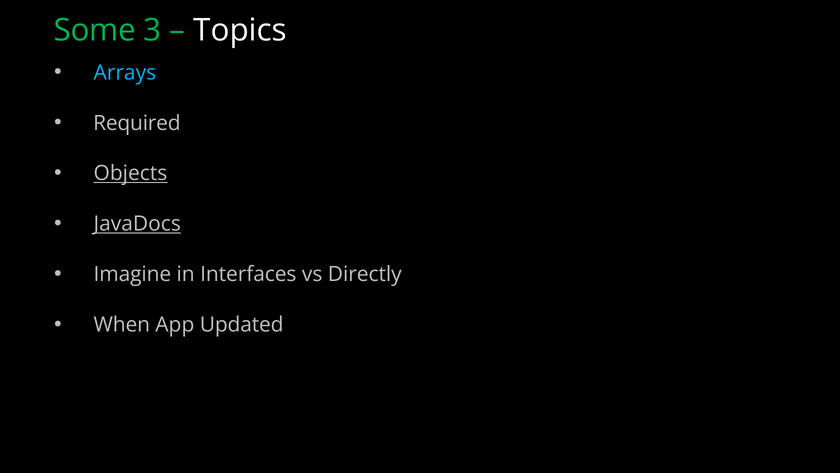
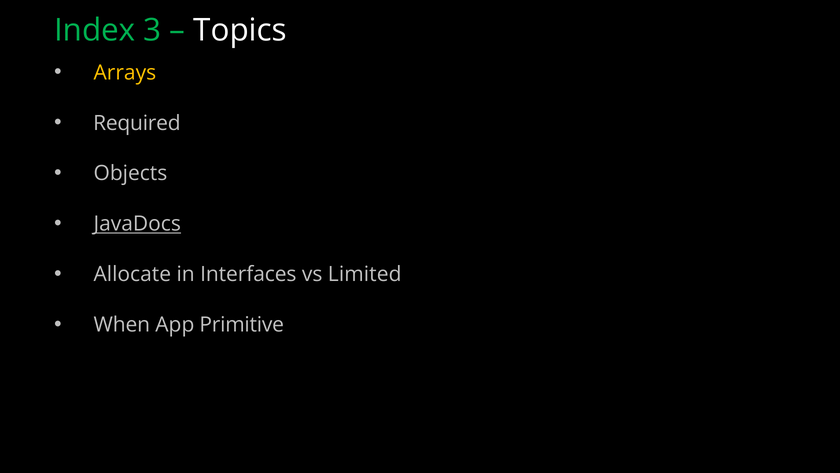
Some: Some -> Index (95, 30)
Arrays colour: light blue -> yellow (125, 73)
Objects underline: present -> none (130, 173)
Imagine: Imagine -> Allocate (132, 274)
Directly: Directly -> Limited (365, 274)
Updated: Updated -> Primitive (242, 325)
